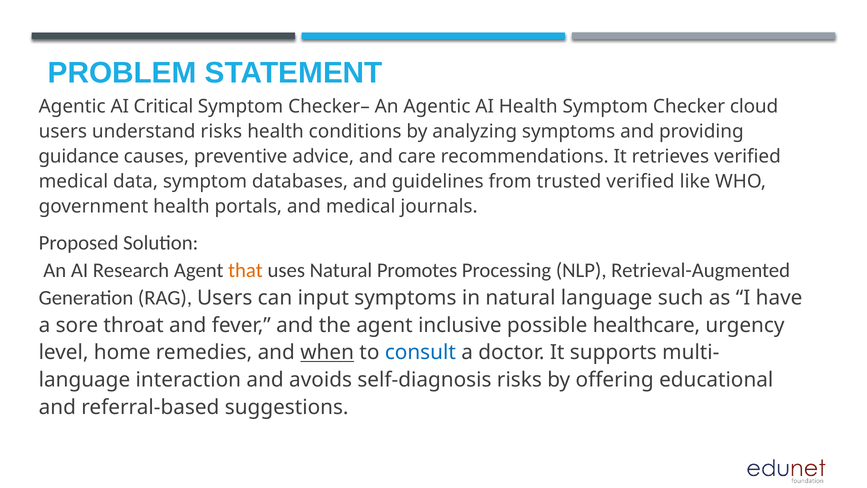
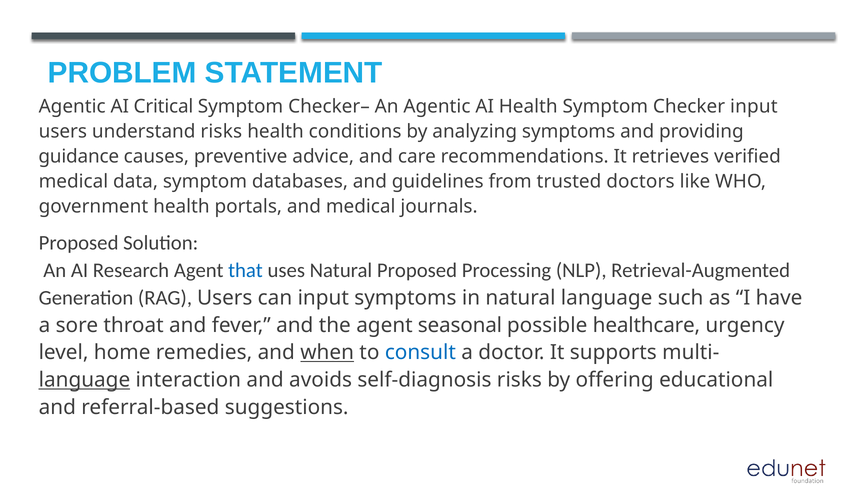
Checker cloud: cloud -> input (754, 106)
trusted verified: verified -> doctors (640, 181)
that colour: orange -> blue (246, 270)
Natural Promotes: Promotes -> Proposed (417, 270)
inclusive: inclusive -> seasonal (460, 325)
language underline: none -> present (84, 380)
